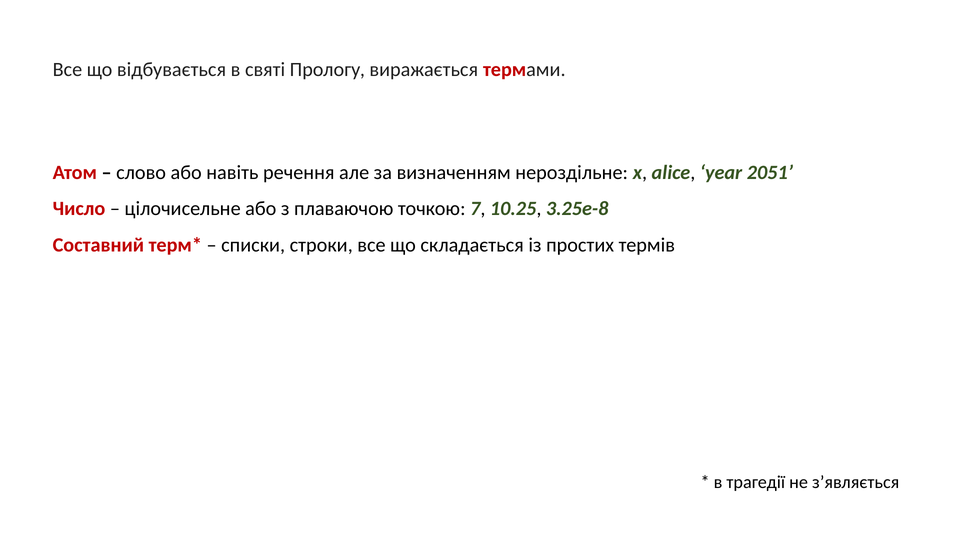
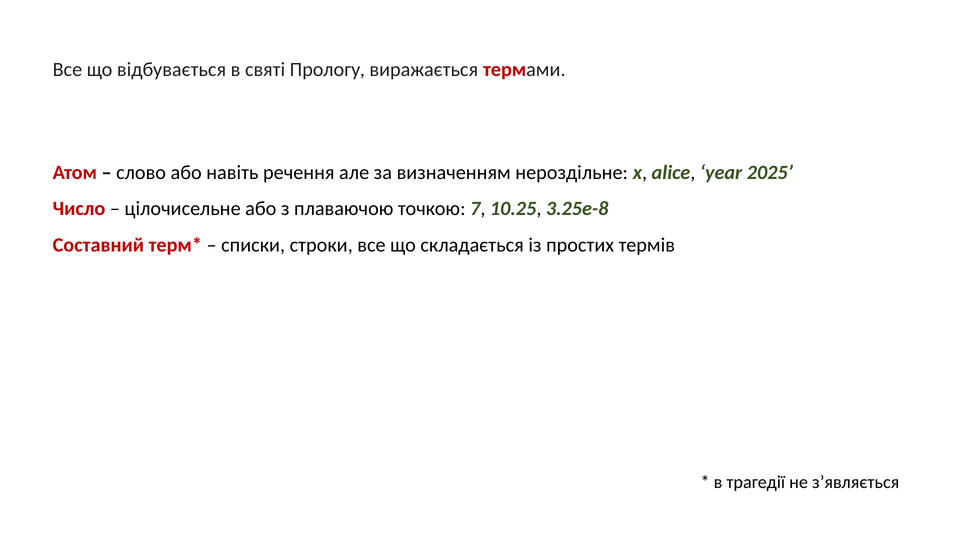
2051: 2051 -> 2025 (770, 172)
